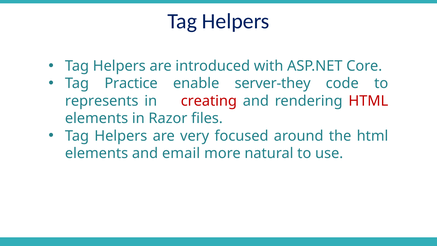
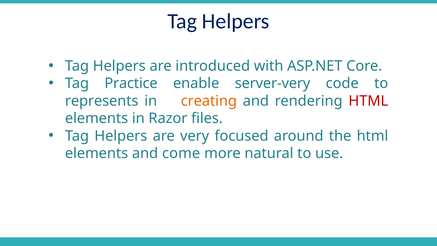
server-they: server-they -> server-very (273, 83)
creating colour: red -> orange (209, 101)
email: email -> come (181, 153)
